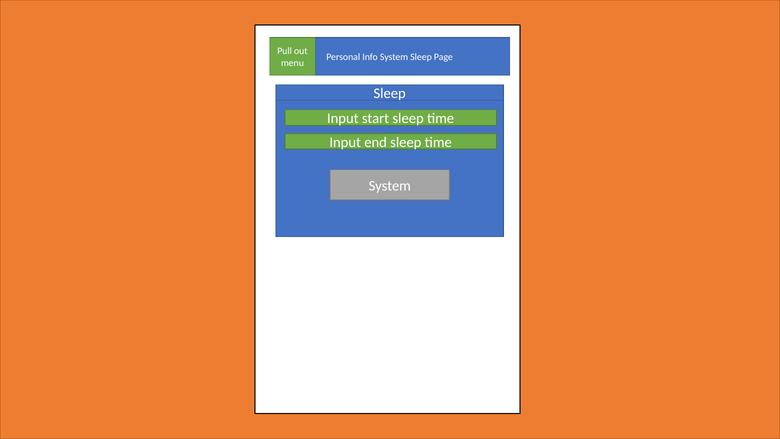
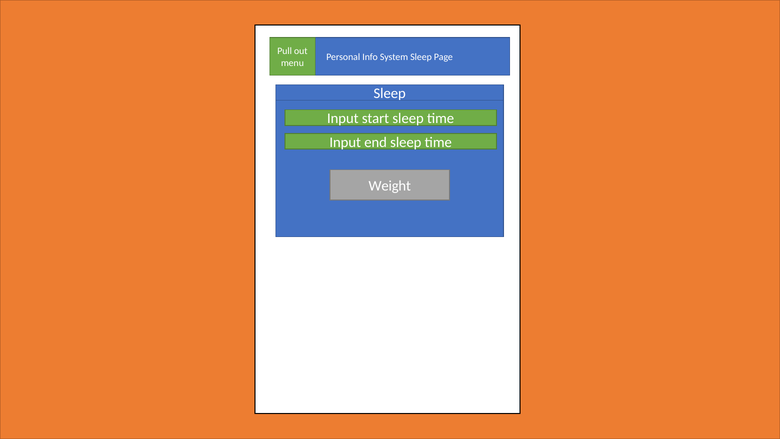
System: System -> Weight (390, 186)
